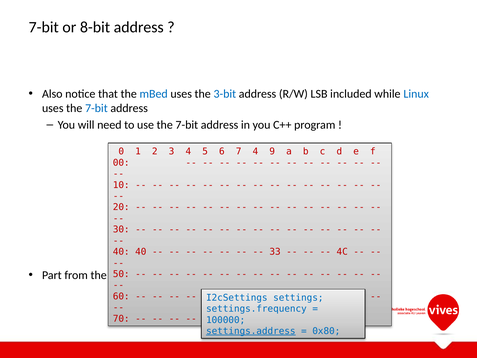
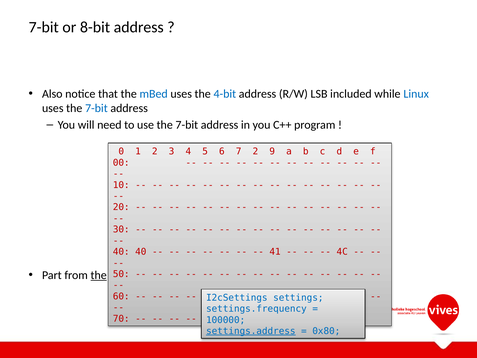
3-bit: 3-bit -> 4-bit (225, 94)
7 4: 4 -> 2 (255, 151)
33: 33 -> 41 (275, 252)
the underline: none -> present (99, 275)
